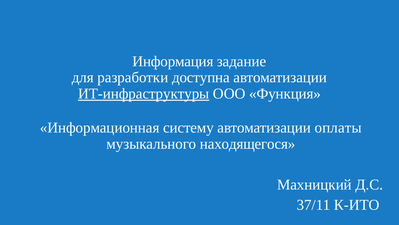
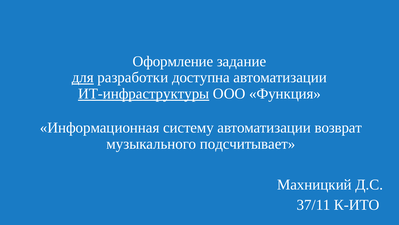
Информация: Информация -> Оформление (173, 61)
для underline: none -> present (83, 77)
оплаты: оплаты -> возврат (338, 127)
находящегося: находящегося -> подсчитывает (248, 144)
